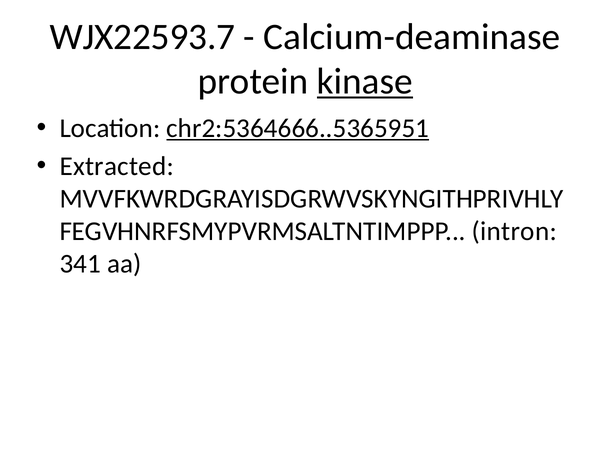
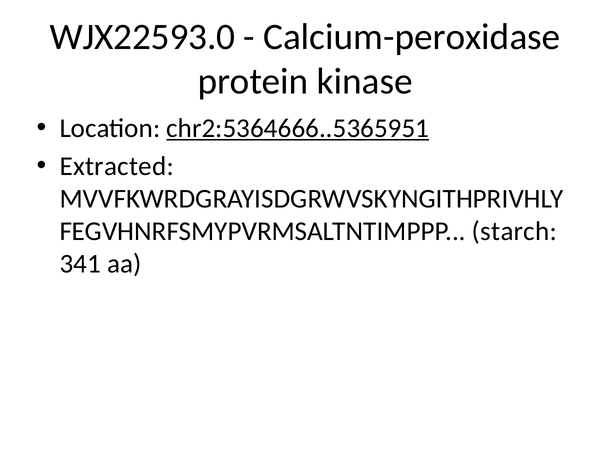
WJX22593.7: WJX22593.7 -> WJX22593.0 (142, 37)
Calcium-deaminase: Calcium-deaminase -> Calcium-peroxidase (412, 37)
kinase underline: present -> none (365, 82)
intron: intron -> starch (514, 231)
